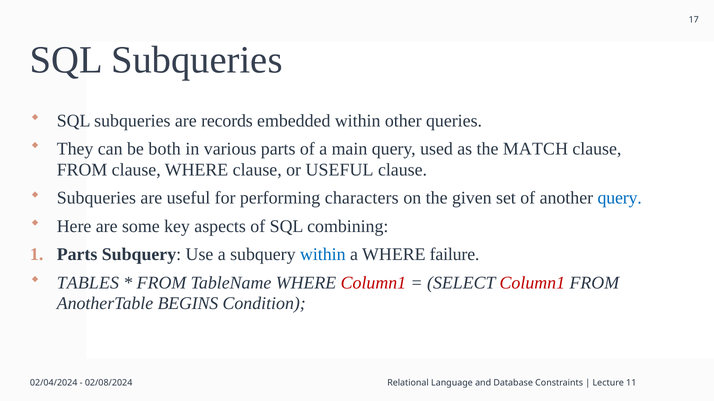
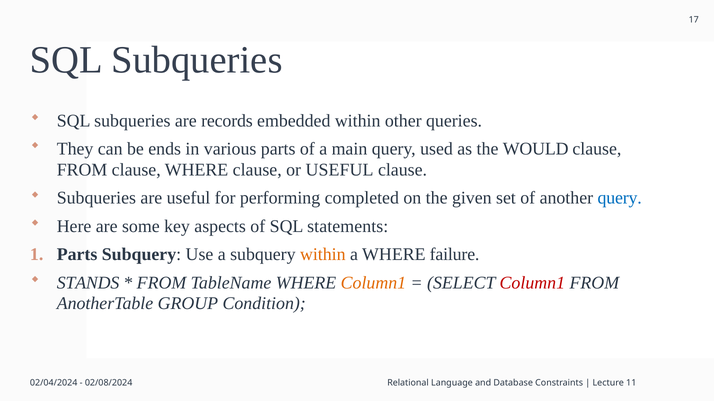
both: both -> ends (165, 149)
MATCH: MATCH -> WOULD (536, 149)
characters: characters -> completed (362, 198)
combining: combining -> statements (348, 227)
within colour: blue -> orange (323, 255)
TABLES: TABLES -> STANDS (88, 283)
Column1 colour: red -> orange (373, 283)
BEGINS: BEGINS -> GROUP (188, 304)
